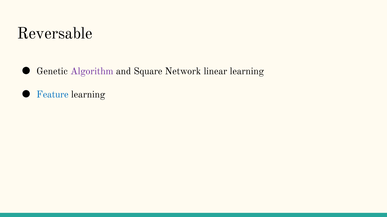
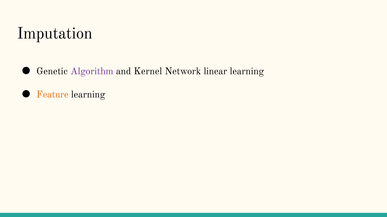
Reversable: Reversable -> Imputation (55, 34)
Square: Square -> Kernel (148, 72)
Feature colour: blue -> orange (52, 95)
